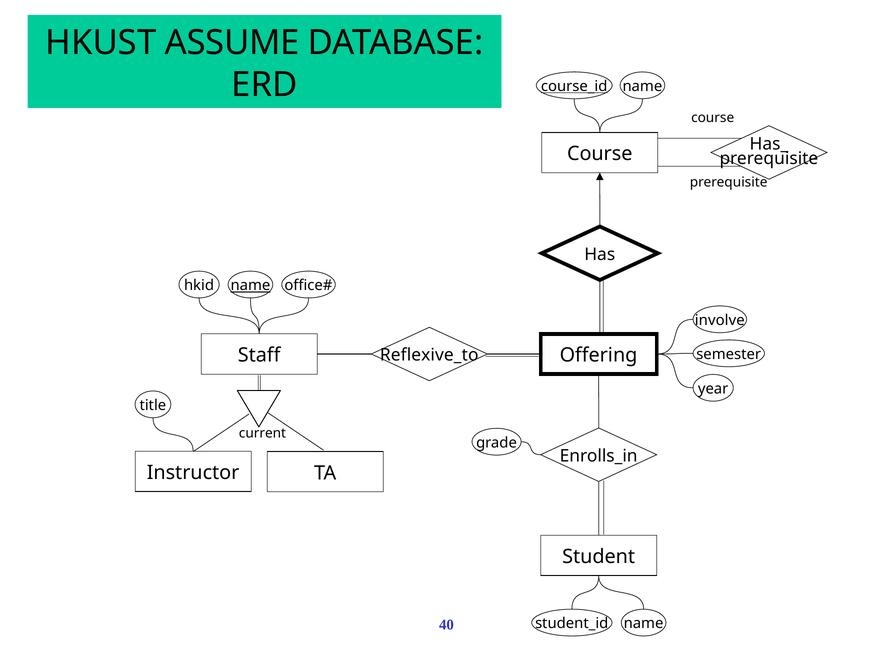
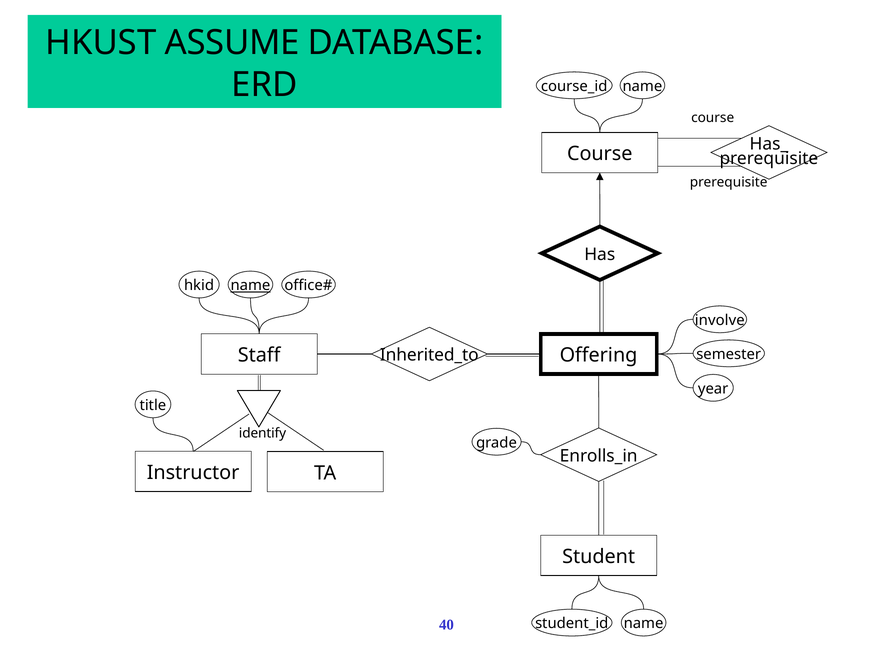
course_id underline: present -> none (574, 86)
Reflexive_to: Reflexive_to -> Inherited_to (429, 355)
current: current -> identify (262, 433)
